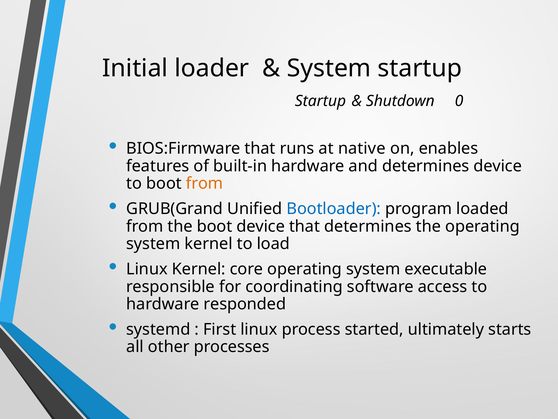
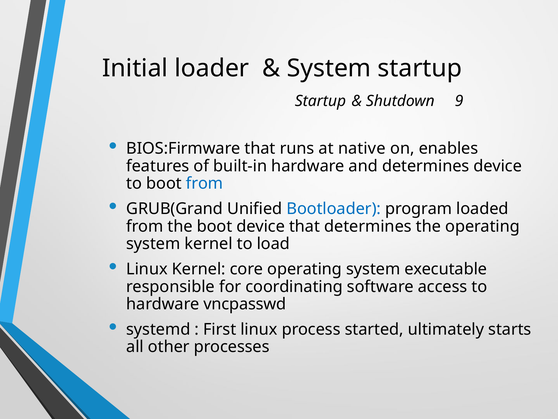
0: 0 -> 9 (459, 101)
from colour: orange -> blue (205, 183)
responded: responded -> vncpasswd (245, 304)
